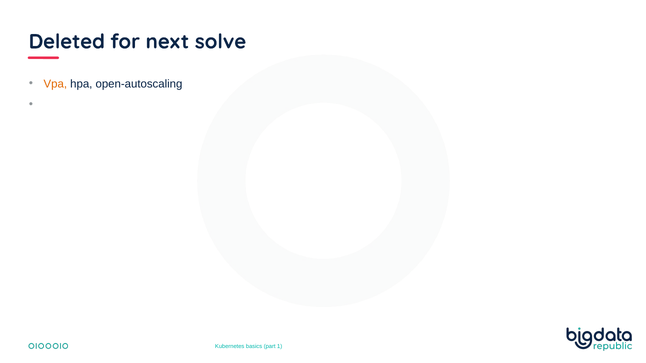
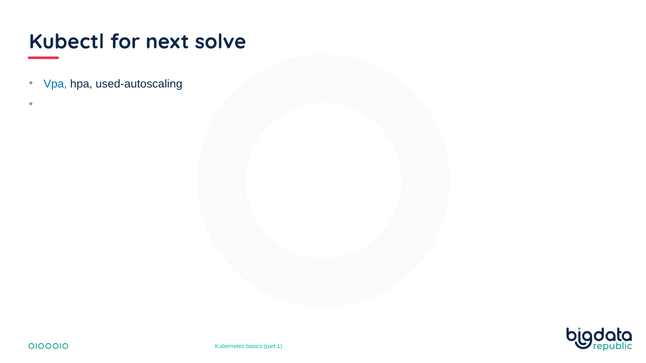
Deleted: Deleted -> Kubectl (67, 42)
Vpa colour: orange -> blue (55, 84)
open-autoscaling: open-autoscaling -> used-autoscaling (139, 84)
